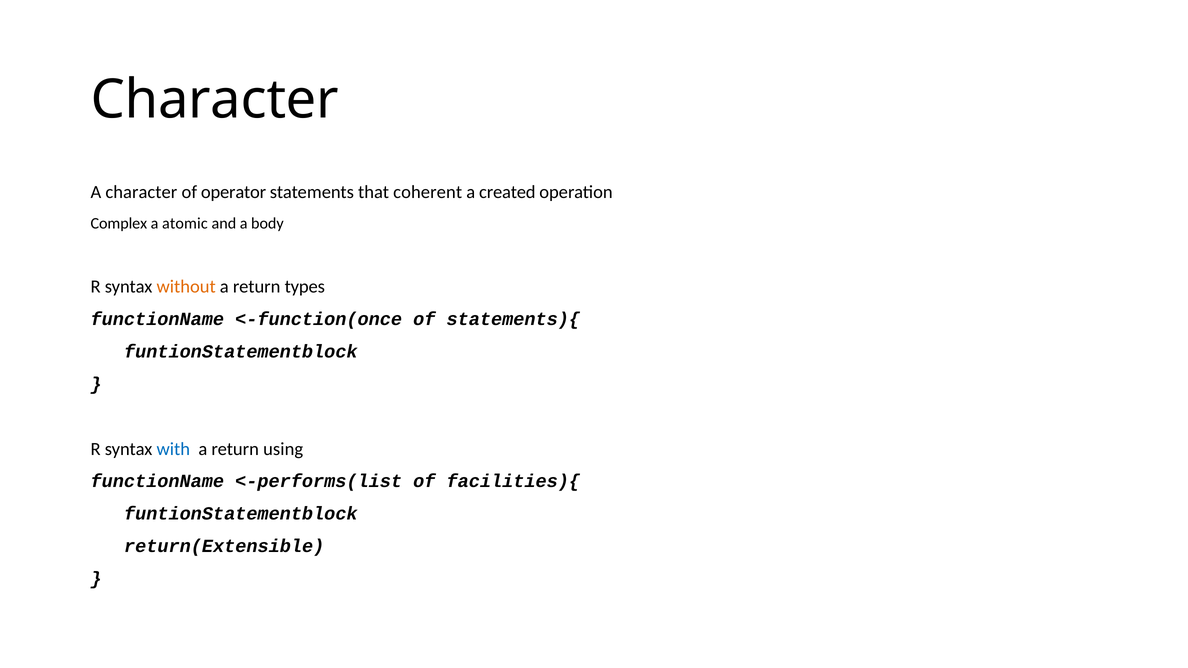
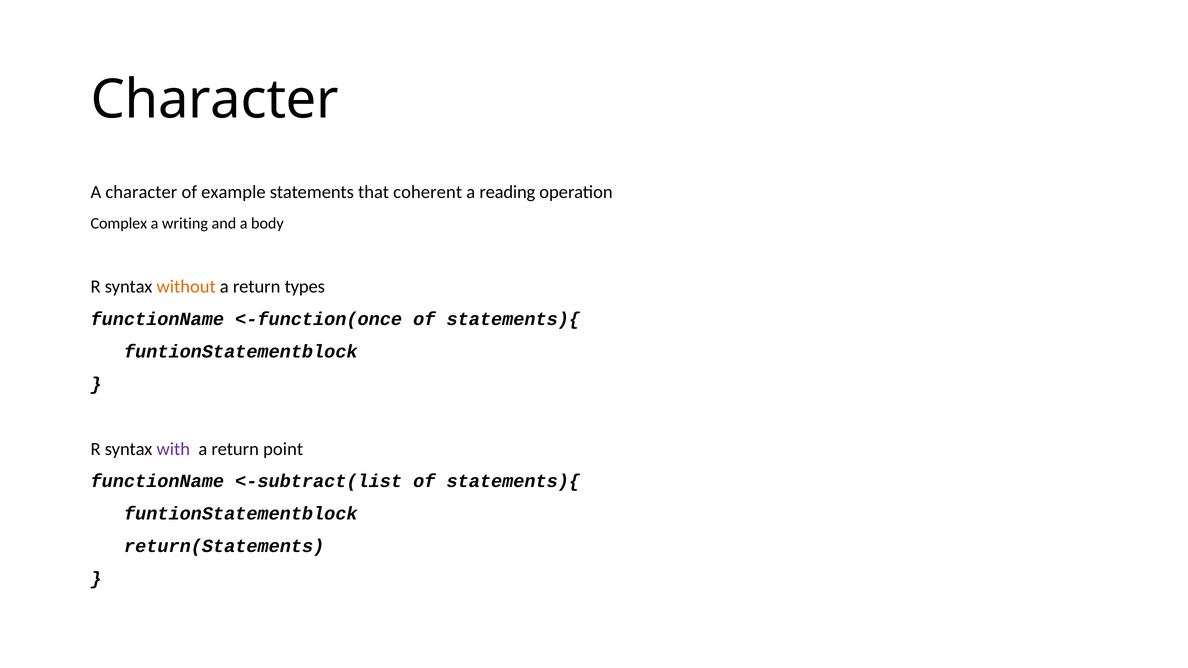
operator: operator -> example (233, 192)
created: created -> reading (507, 192)
atomic: atomic -> writing (185, 223)
with colour: blue -> purple (173, 449)
using: using -> point (283, 449)
<-performs(list: <-performs(list -> <-subtract(list (319, 482)
facilities){: facilities){ -> statements){ (513, 482)
return(Extensible: return(Extensible -> return(Statements (224, 546)
